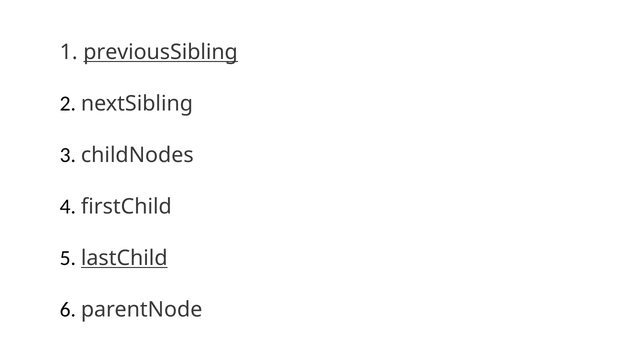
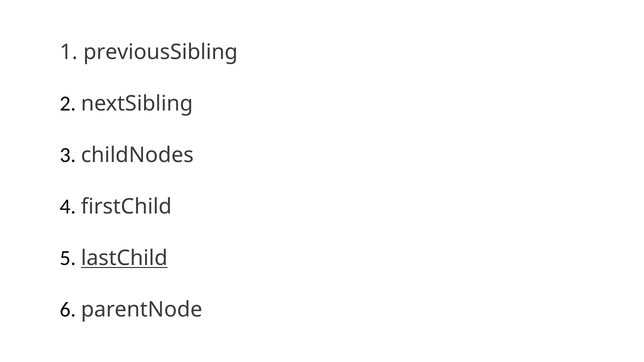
previousSibling underline: present -> none (161, 52)
